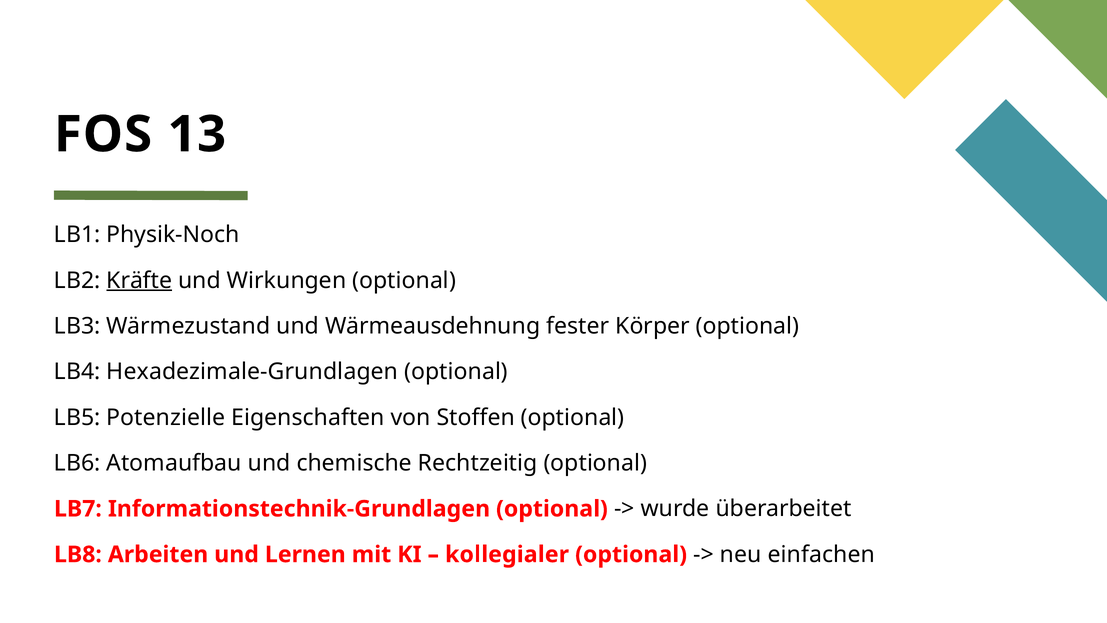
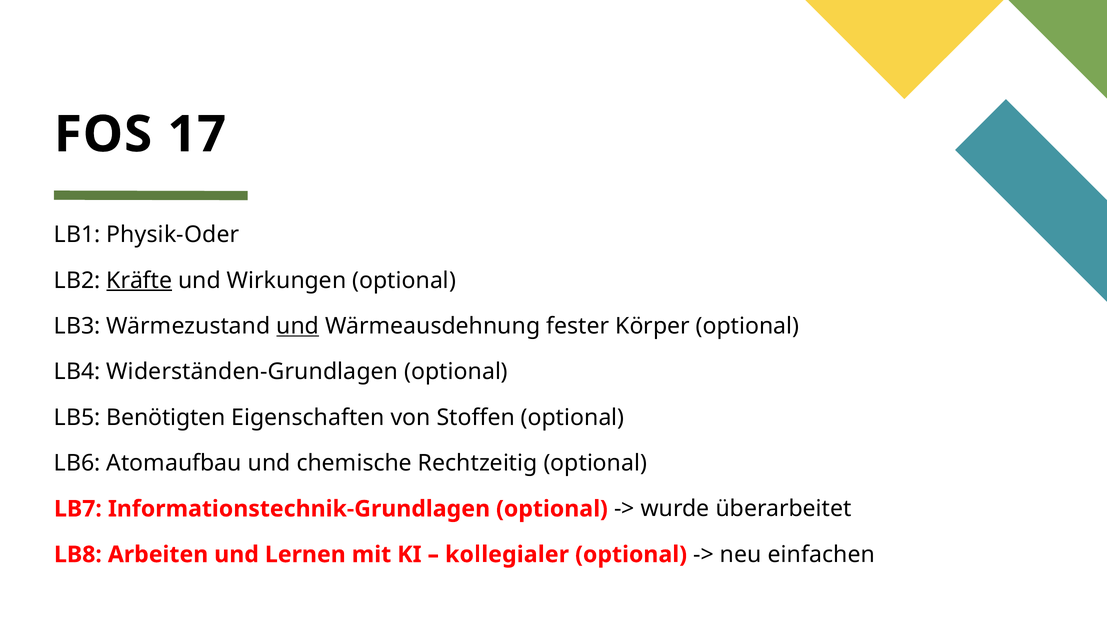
13: 13 -> 17 (197, 134)
Physik-Noch: Physik-Noch -> Physik-Oder (173, 235)
und underline: none -> present (298, 326)
Hexadezimale-Grundlagen: Hexadezimale-Grundlagen -> Widerständen-Grundlagen (252, 372)
Potenzielle: Potenzielle -> Benötigten (166, 417)
